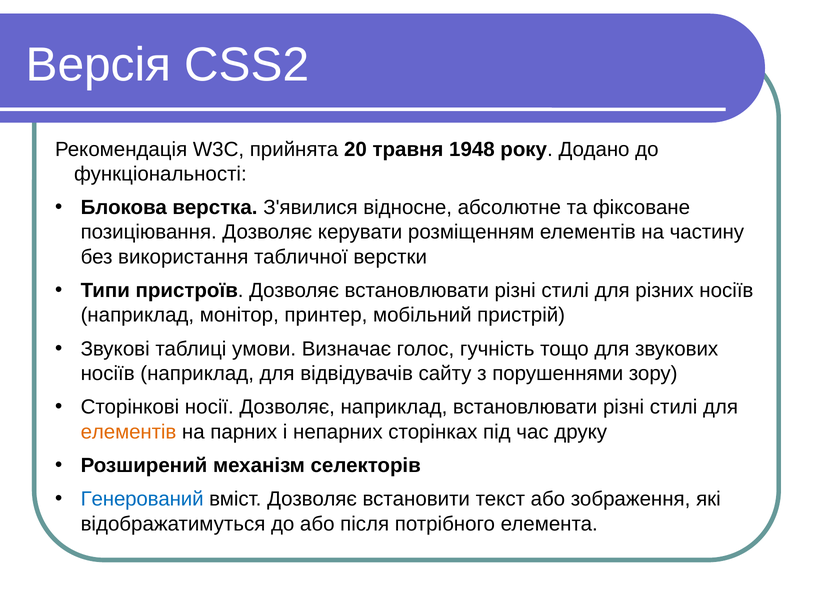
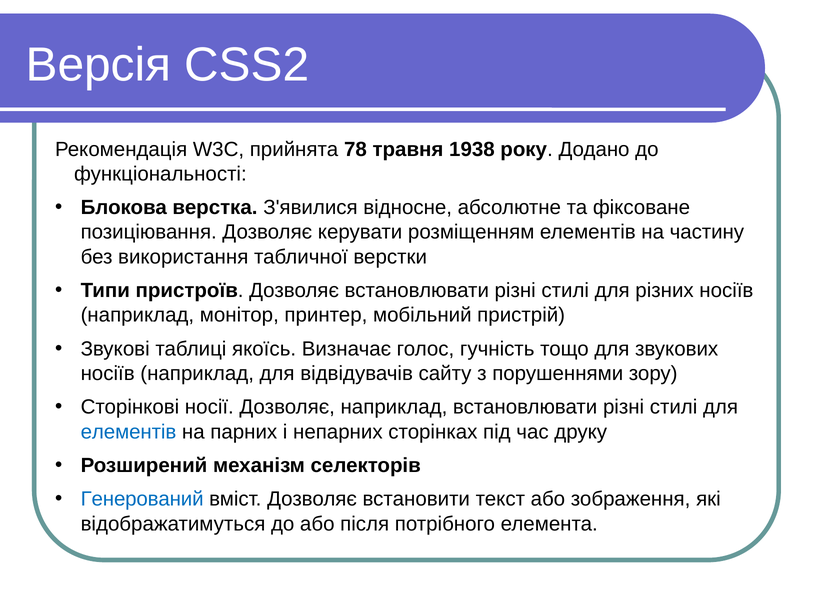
20: 20 -> 78 (355, 149)
1948: 1948 -> 1938 (472, 149)
умови: умови -> якоїсь (264, 349)
елементів colour: orange -> blue (129, 432)
